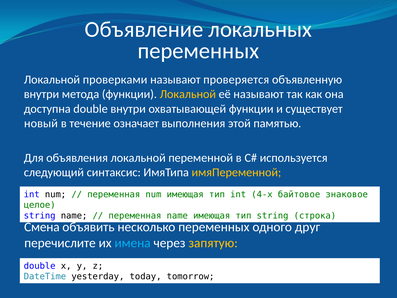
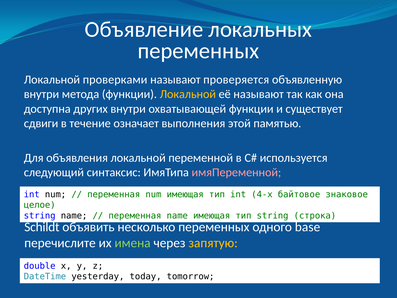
доступна double: double -> других (91, 109)
новый: новый -> сдвиги (41, 123)
имяПеременной colour: yellow -> pink (236, 172)
Смена: Смена -> Schildt (42, 227)
друг: друг -> base (308, 227)
имена colour: light blue -> light green (133, 243)
